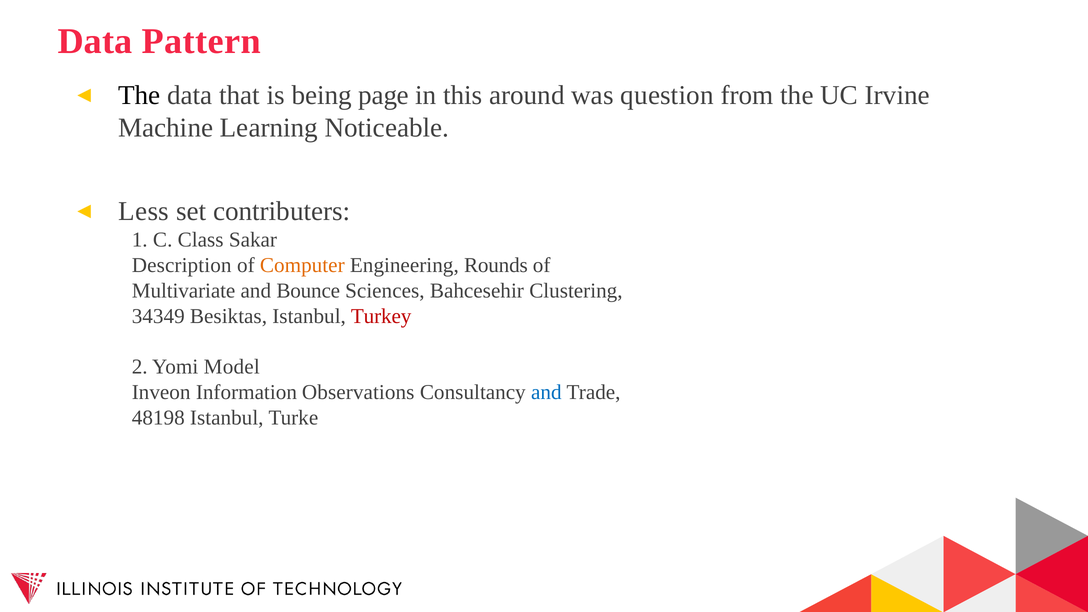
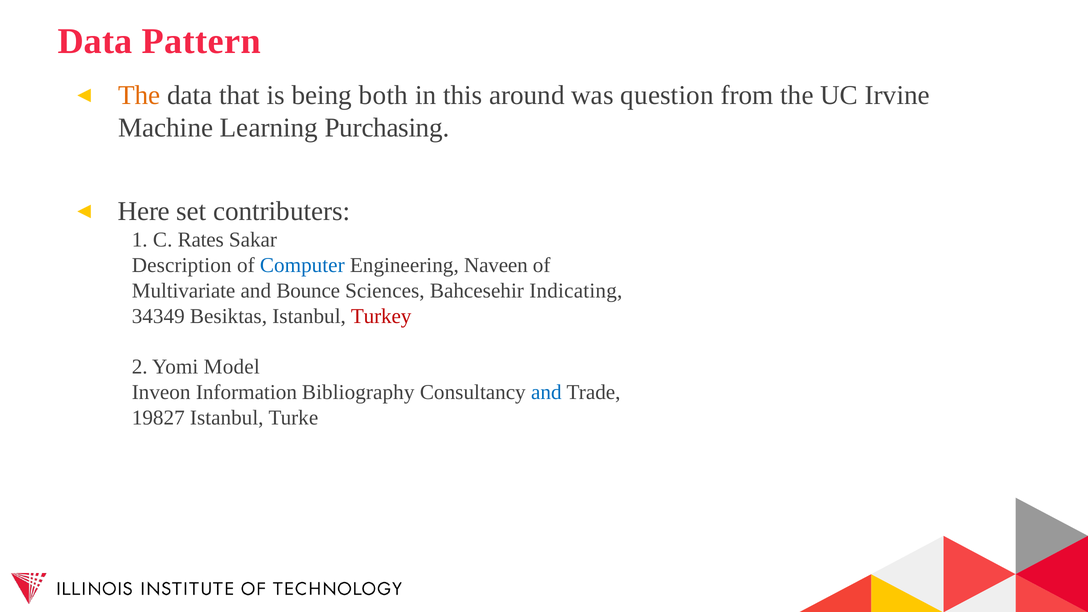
The colour: black -> orange (139, 95)
page: page -> both (383, 95)
Noticeable: Noticeable -> Purchasing (387, 128)
Less: Less -> Here (144, 211)
Class: Class -> Rates (201, 240)
Computer colour: orange -> blue (302, 265)
Rounds: Rounds -> Naveen (496, 265)
Clustering: Clustering -> Indicating (576, 291)
Observations: Observations -> Bibliography (358, 392)
48198: 48198 -> 19827 (158, 418)
